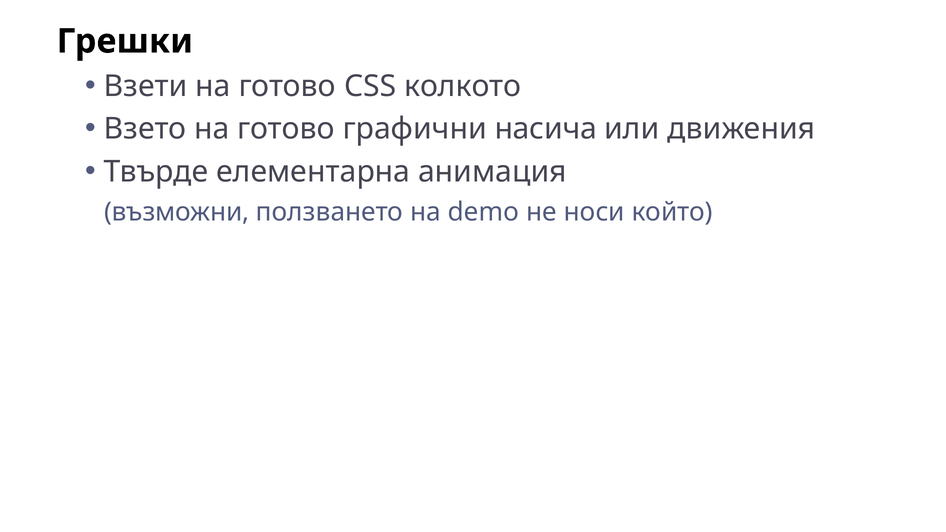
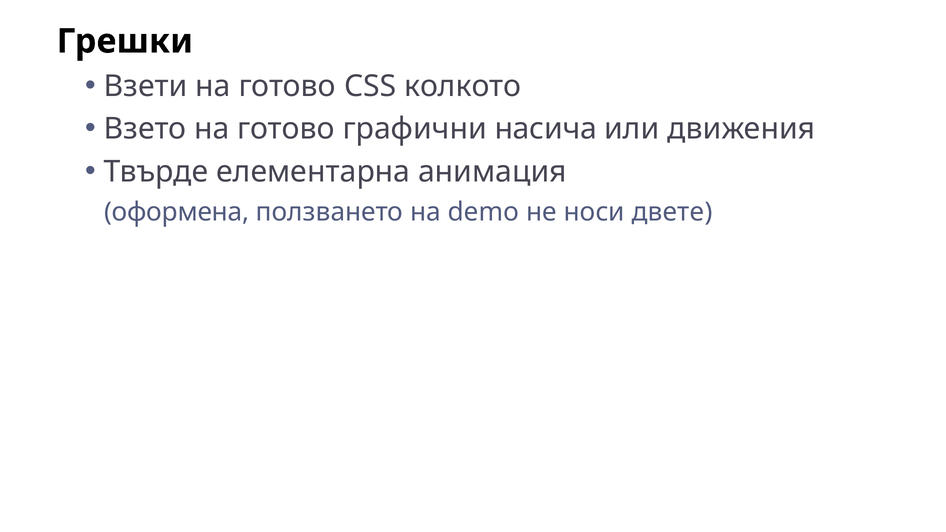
възможни: възможни -> оформена (177, 212)
който: който -> двете (672, 212)
